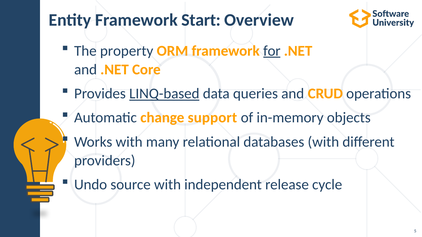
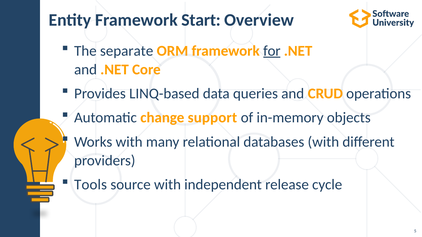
property: property -> separate (127, 51)
LINQ-based underline: present -> none (164, 94)
Undo: Undo -> Tools (91, 185)
